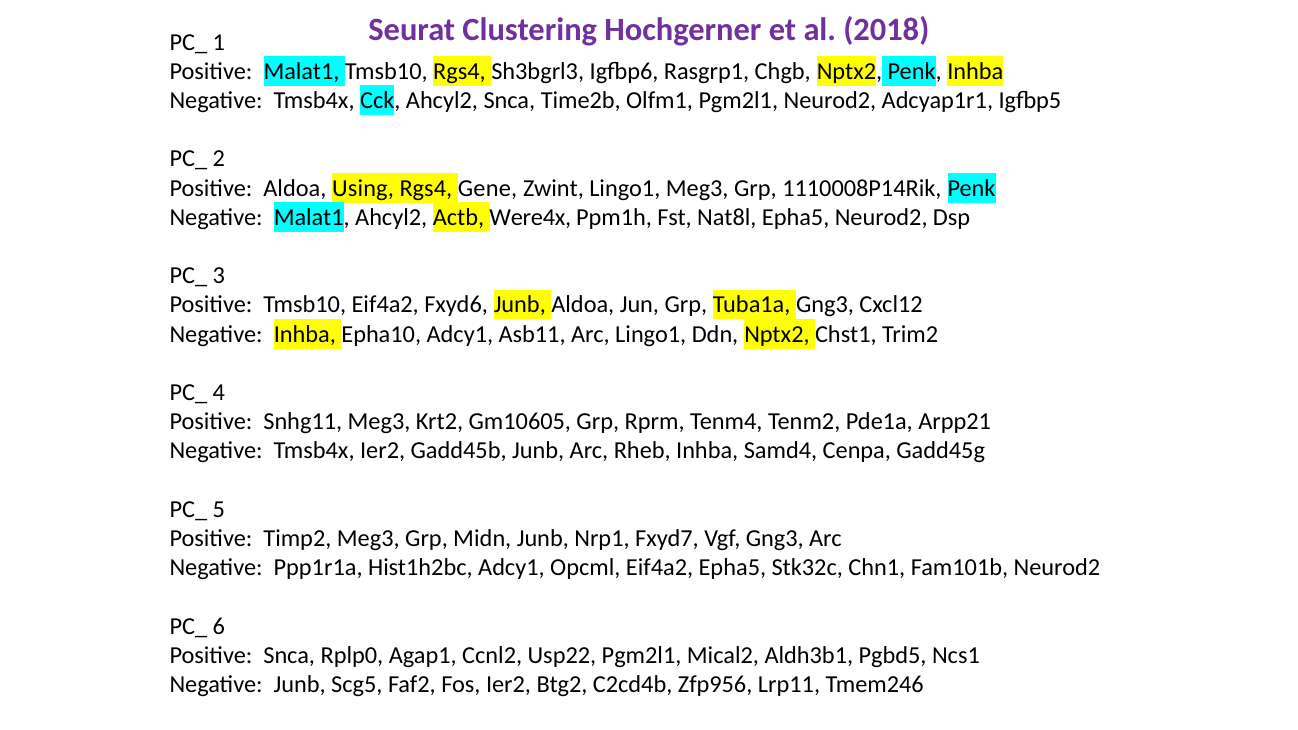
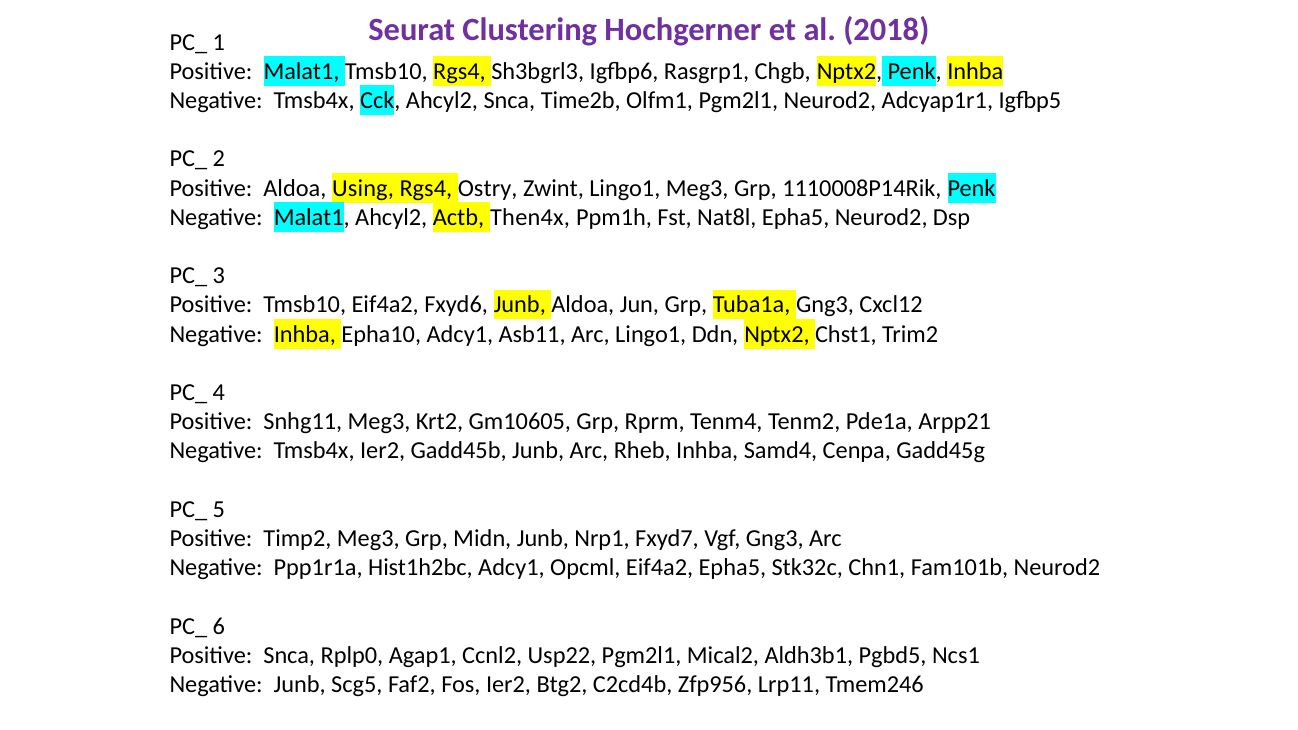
Gene: Gene -> Ostry (488, 188)
Were4x: Were4x -> Then4x (530, 217)
